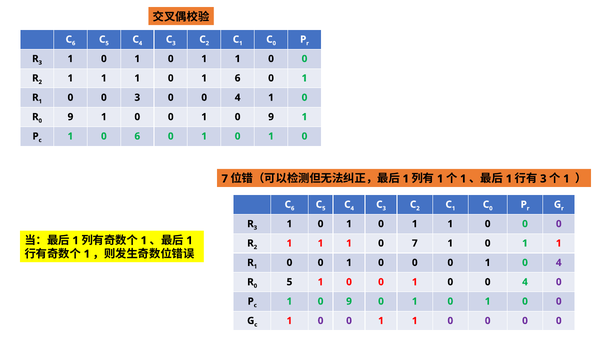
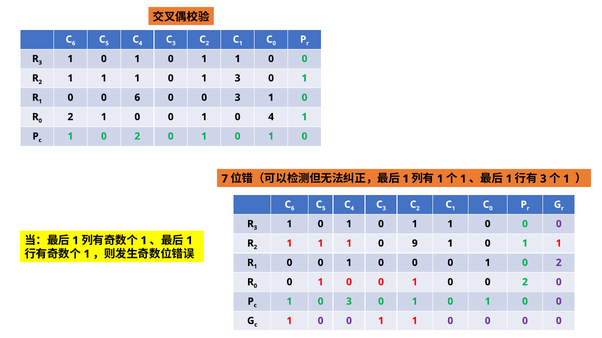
1 6: 6 -> 3 (238, 78)
0 3: 3 -> 6 (137, 98)
4: 4 -> 3 (238, 98)
9: 9 -> 2 (70, 117)
0 1 0 9: 9 -> 4 (271, 117)
6: 6 -> 2 (137, 137)
1 1 0 7: 7 -> 9 (415, 244)
0 1 0 4: 4 -> 2 (559, 263)
5: 5 -> 0 (289, 283)
1 0 0 4: 4 -> 2 (525, 283)
9: 9 -> 3 (349, 302)
